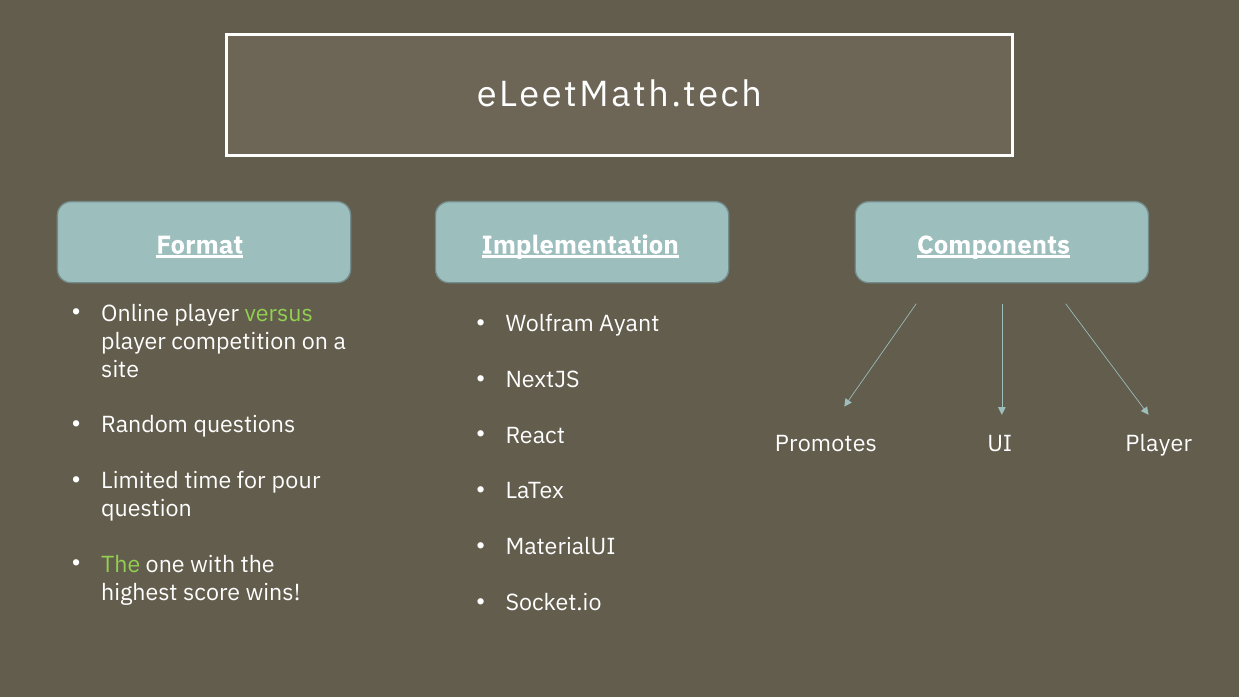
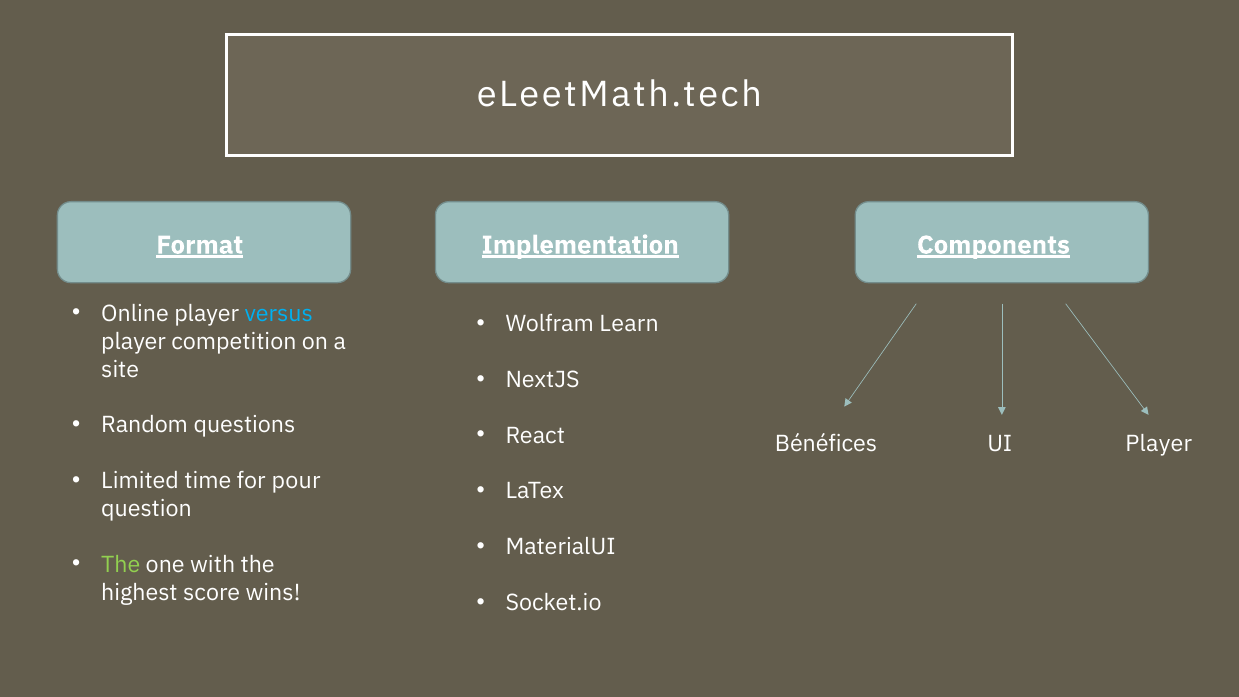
versus colour: light green -> light blue (279, 314)
Ayant: Ayant -> Learn (629, 324)
Promotes: Promotes -> Bénéfices (826, 443)
